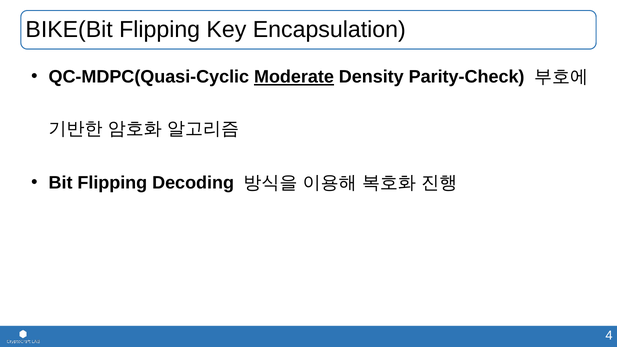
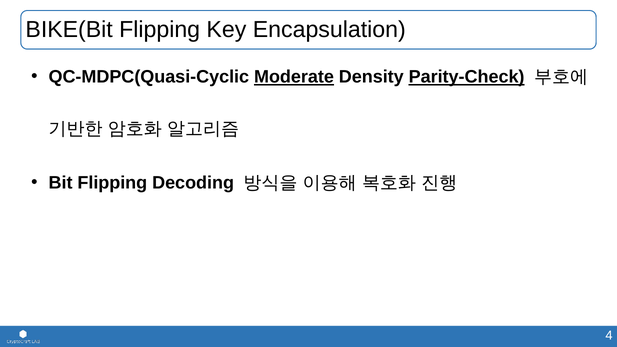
Parity-Check underline: none -> present (467, 77)
